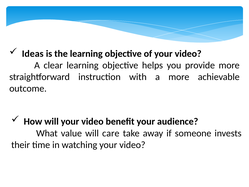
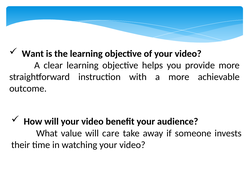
Ideas: Ideas -> Want (33, 54)
